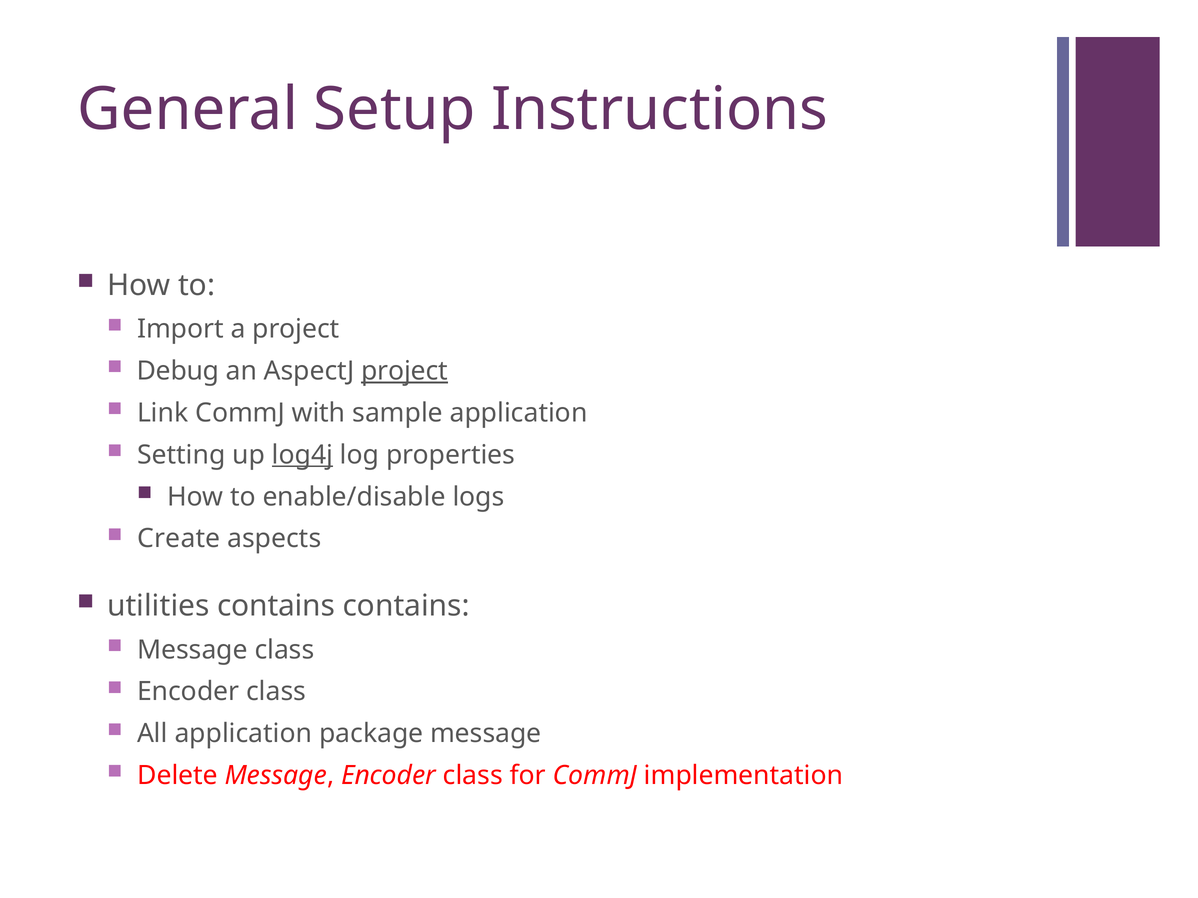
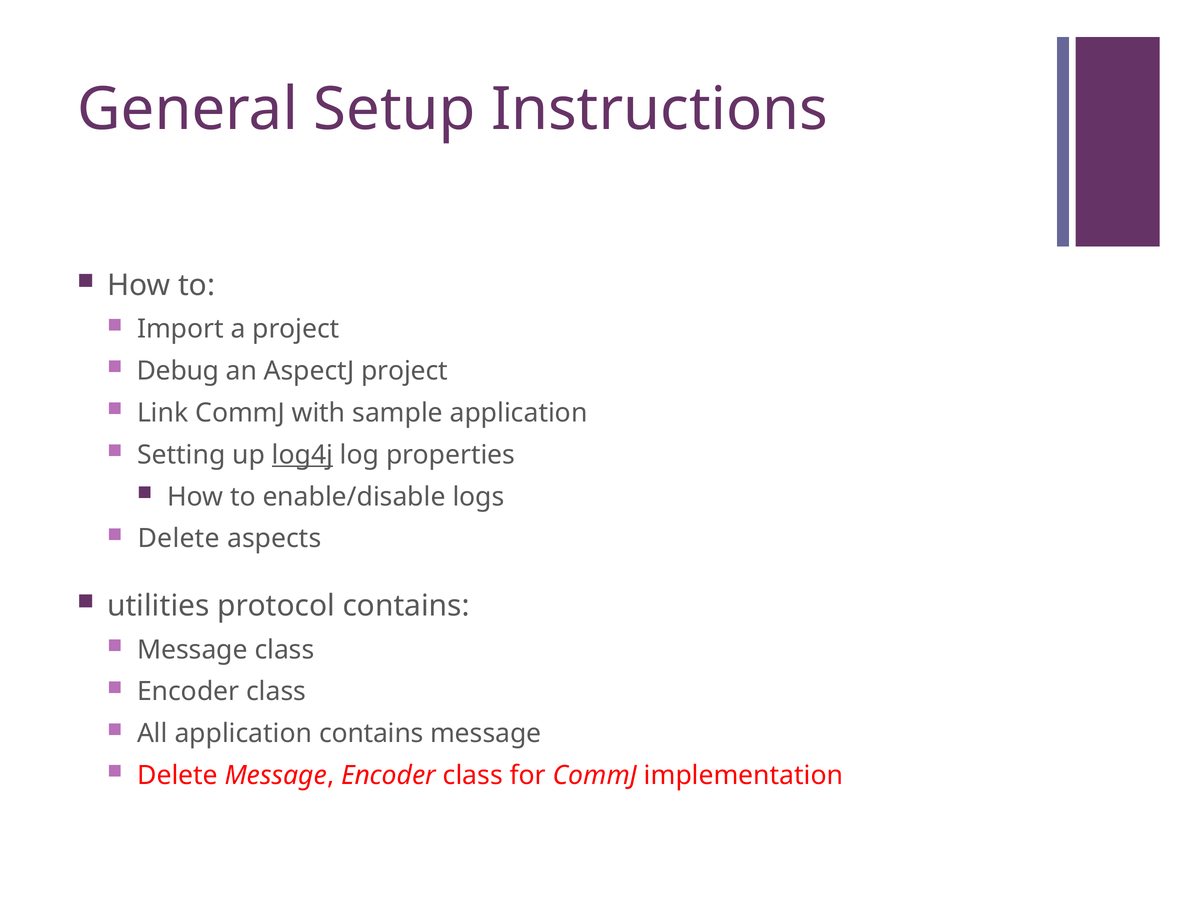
project underline: present -> none (405, 371)
Create: Create -> Delete (179, 539)
utilities contains: contains -> protocol (276, 606)
application package: package -> contains (371, 734)
